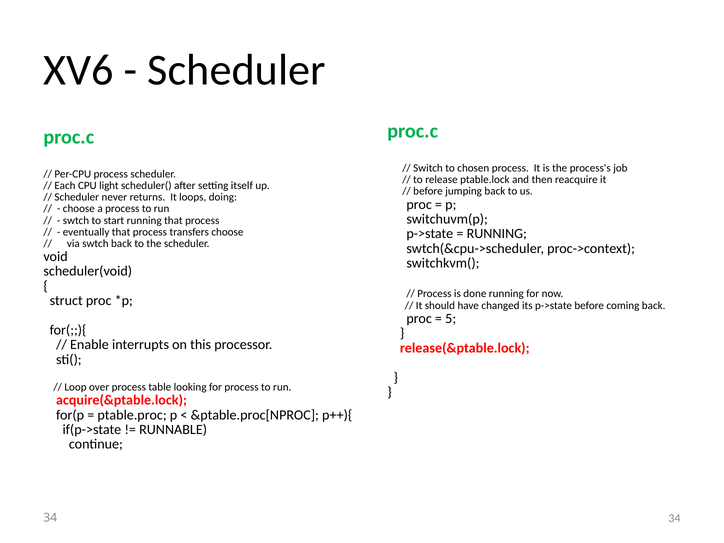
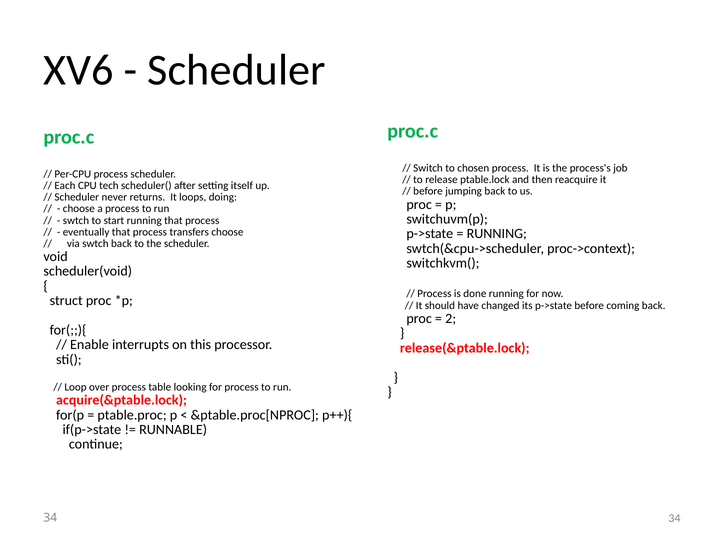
light: light -> tech (109, 186)
5: 5 -> 2 (451, 319)
